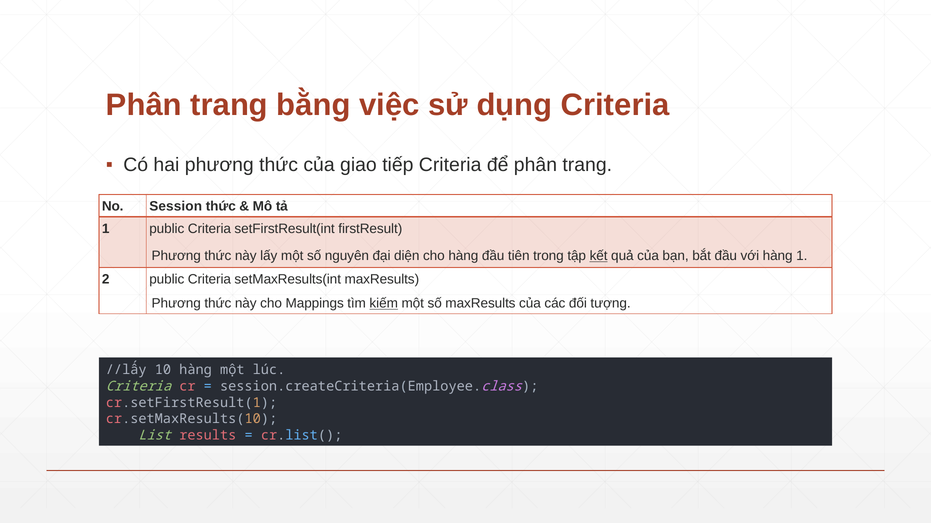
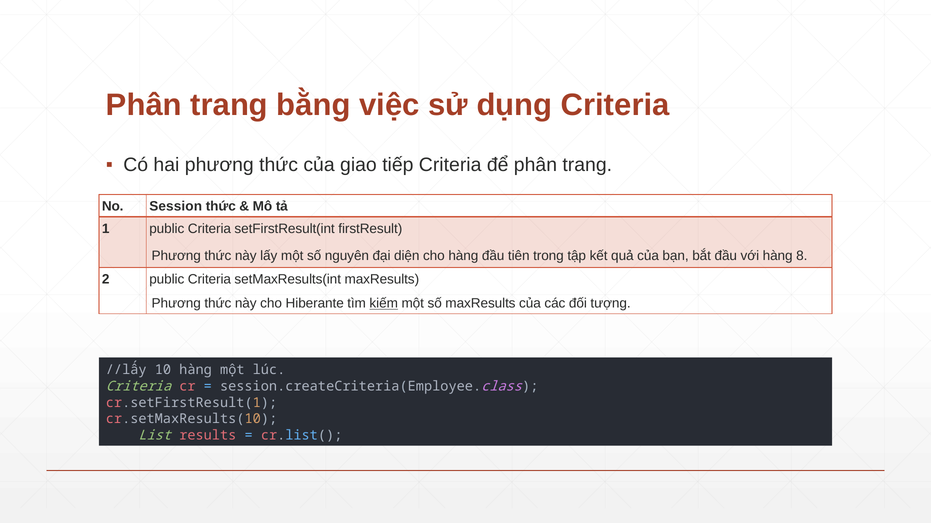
kết underline: present -> none (599, 256)
hàng 1: 1 -> 8 (802, 256)
Mappings: Mappings -> Hiberante (315, 304)
